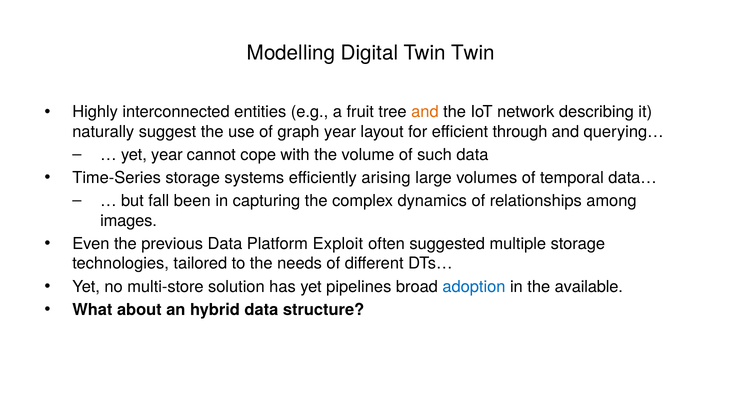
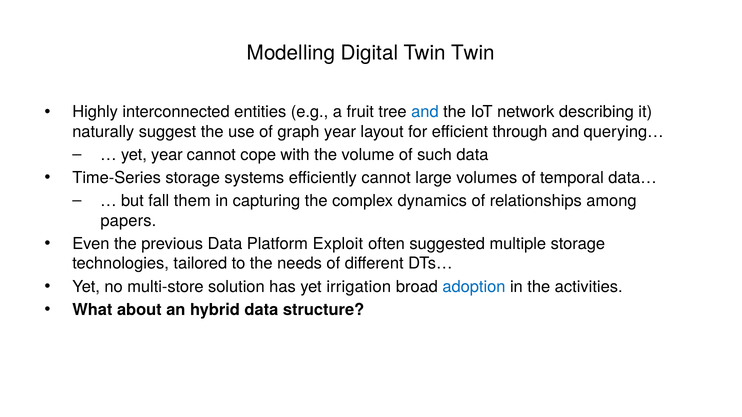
and colour: orange -> blue (425, 112)
efficiently arising: arising -> cannot (386, 178)
been: been -> them (192, 201)
images: images -> papers (128, 221)
pipelines: pipelines -> irrigation (359, 287)
available: available -> activities (589, 287)
